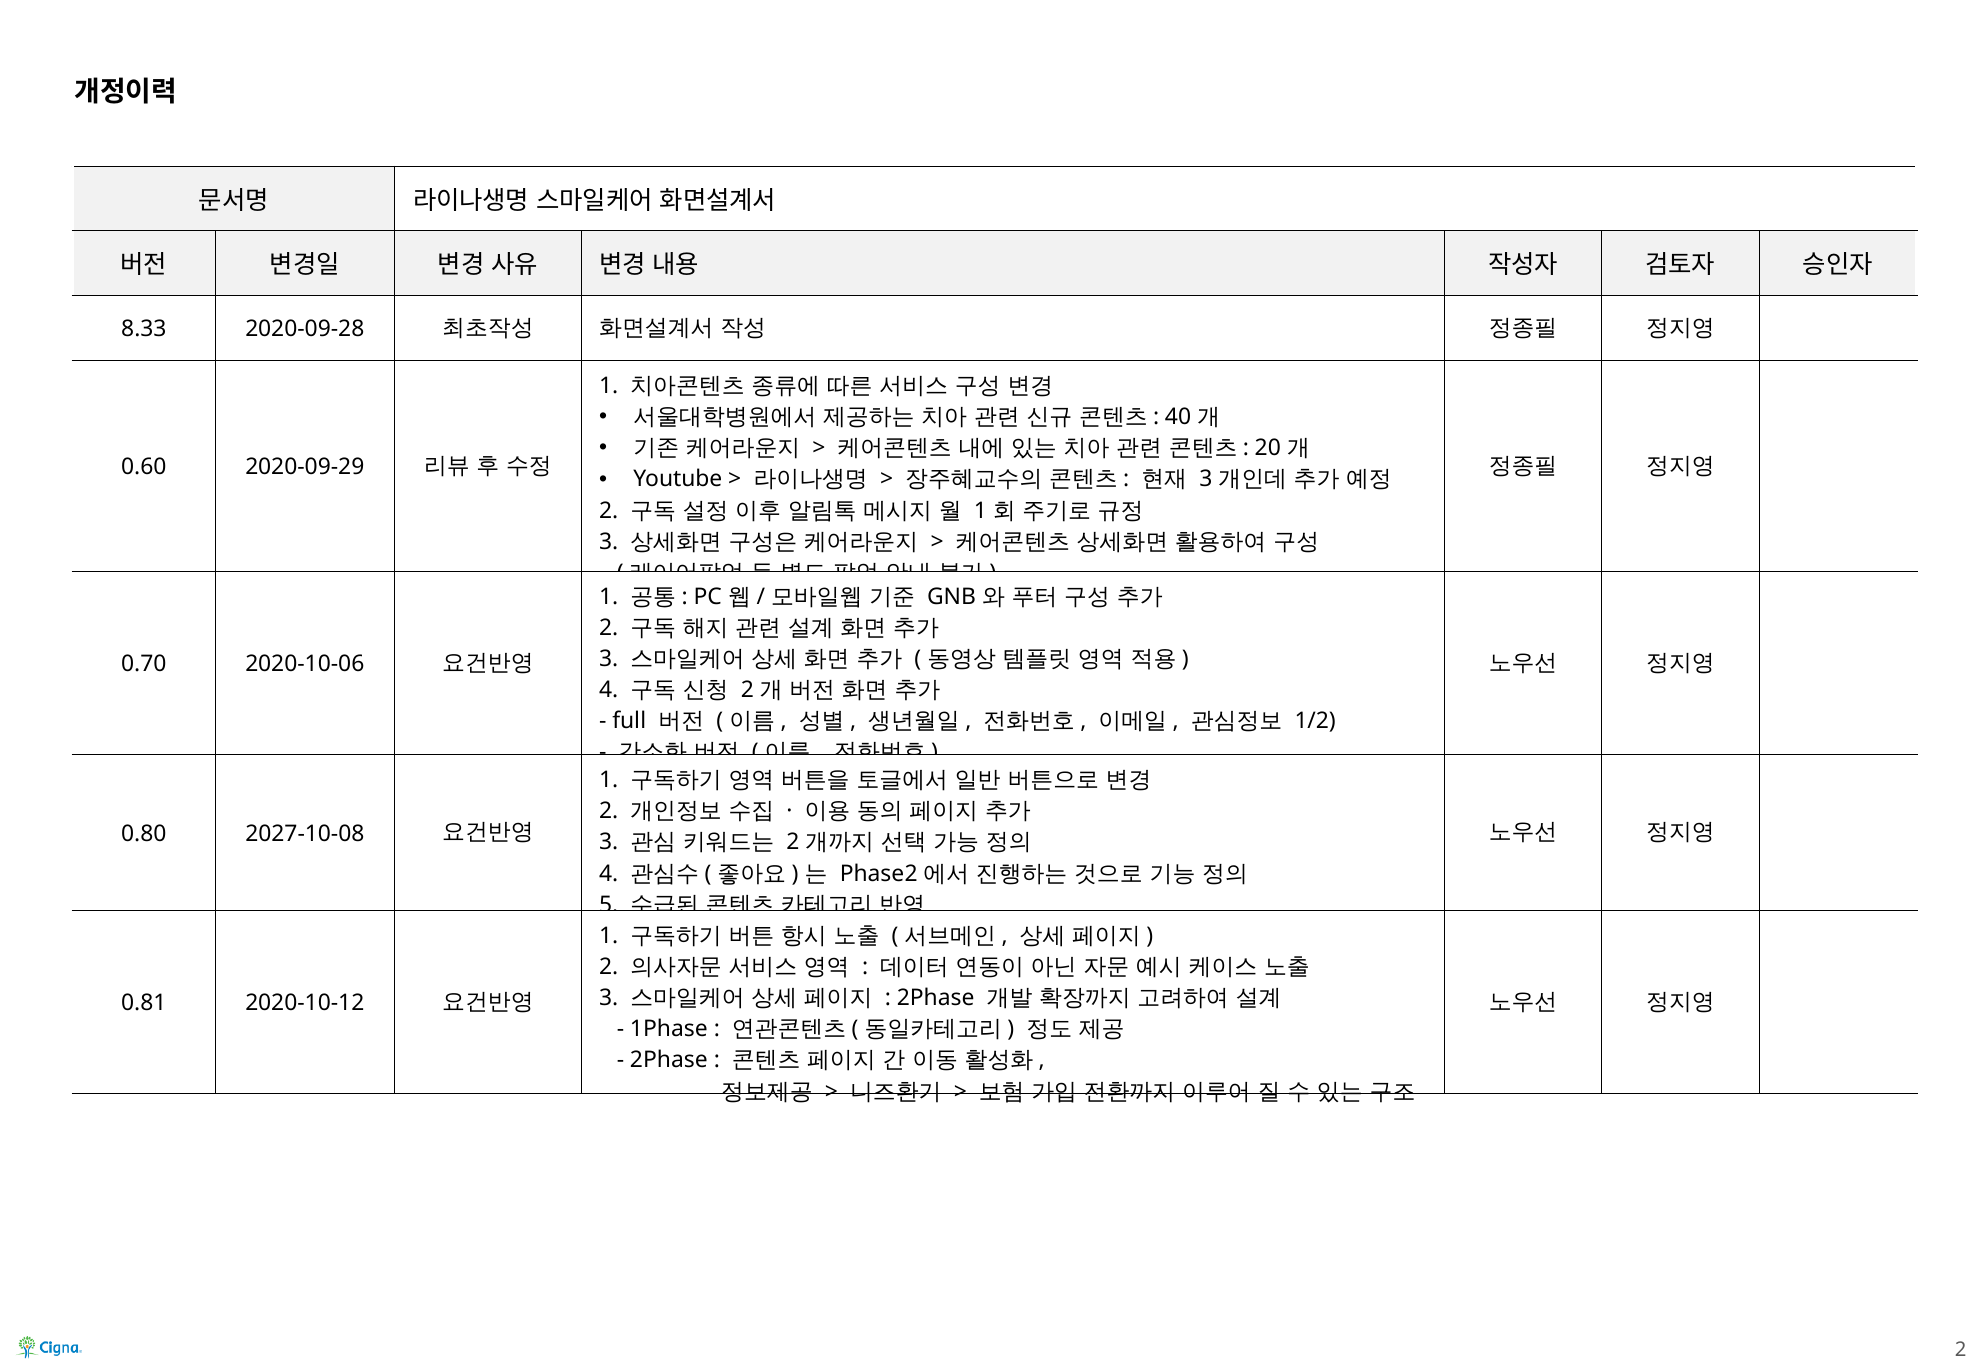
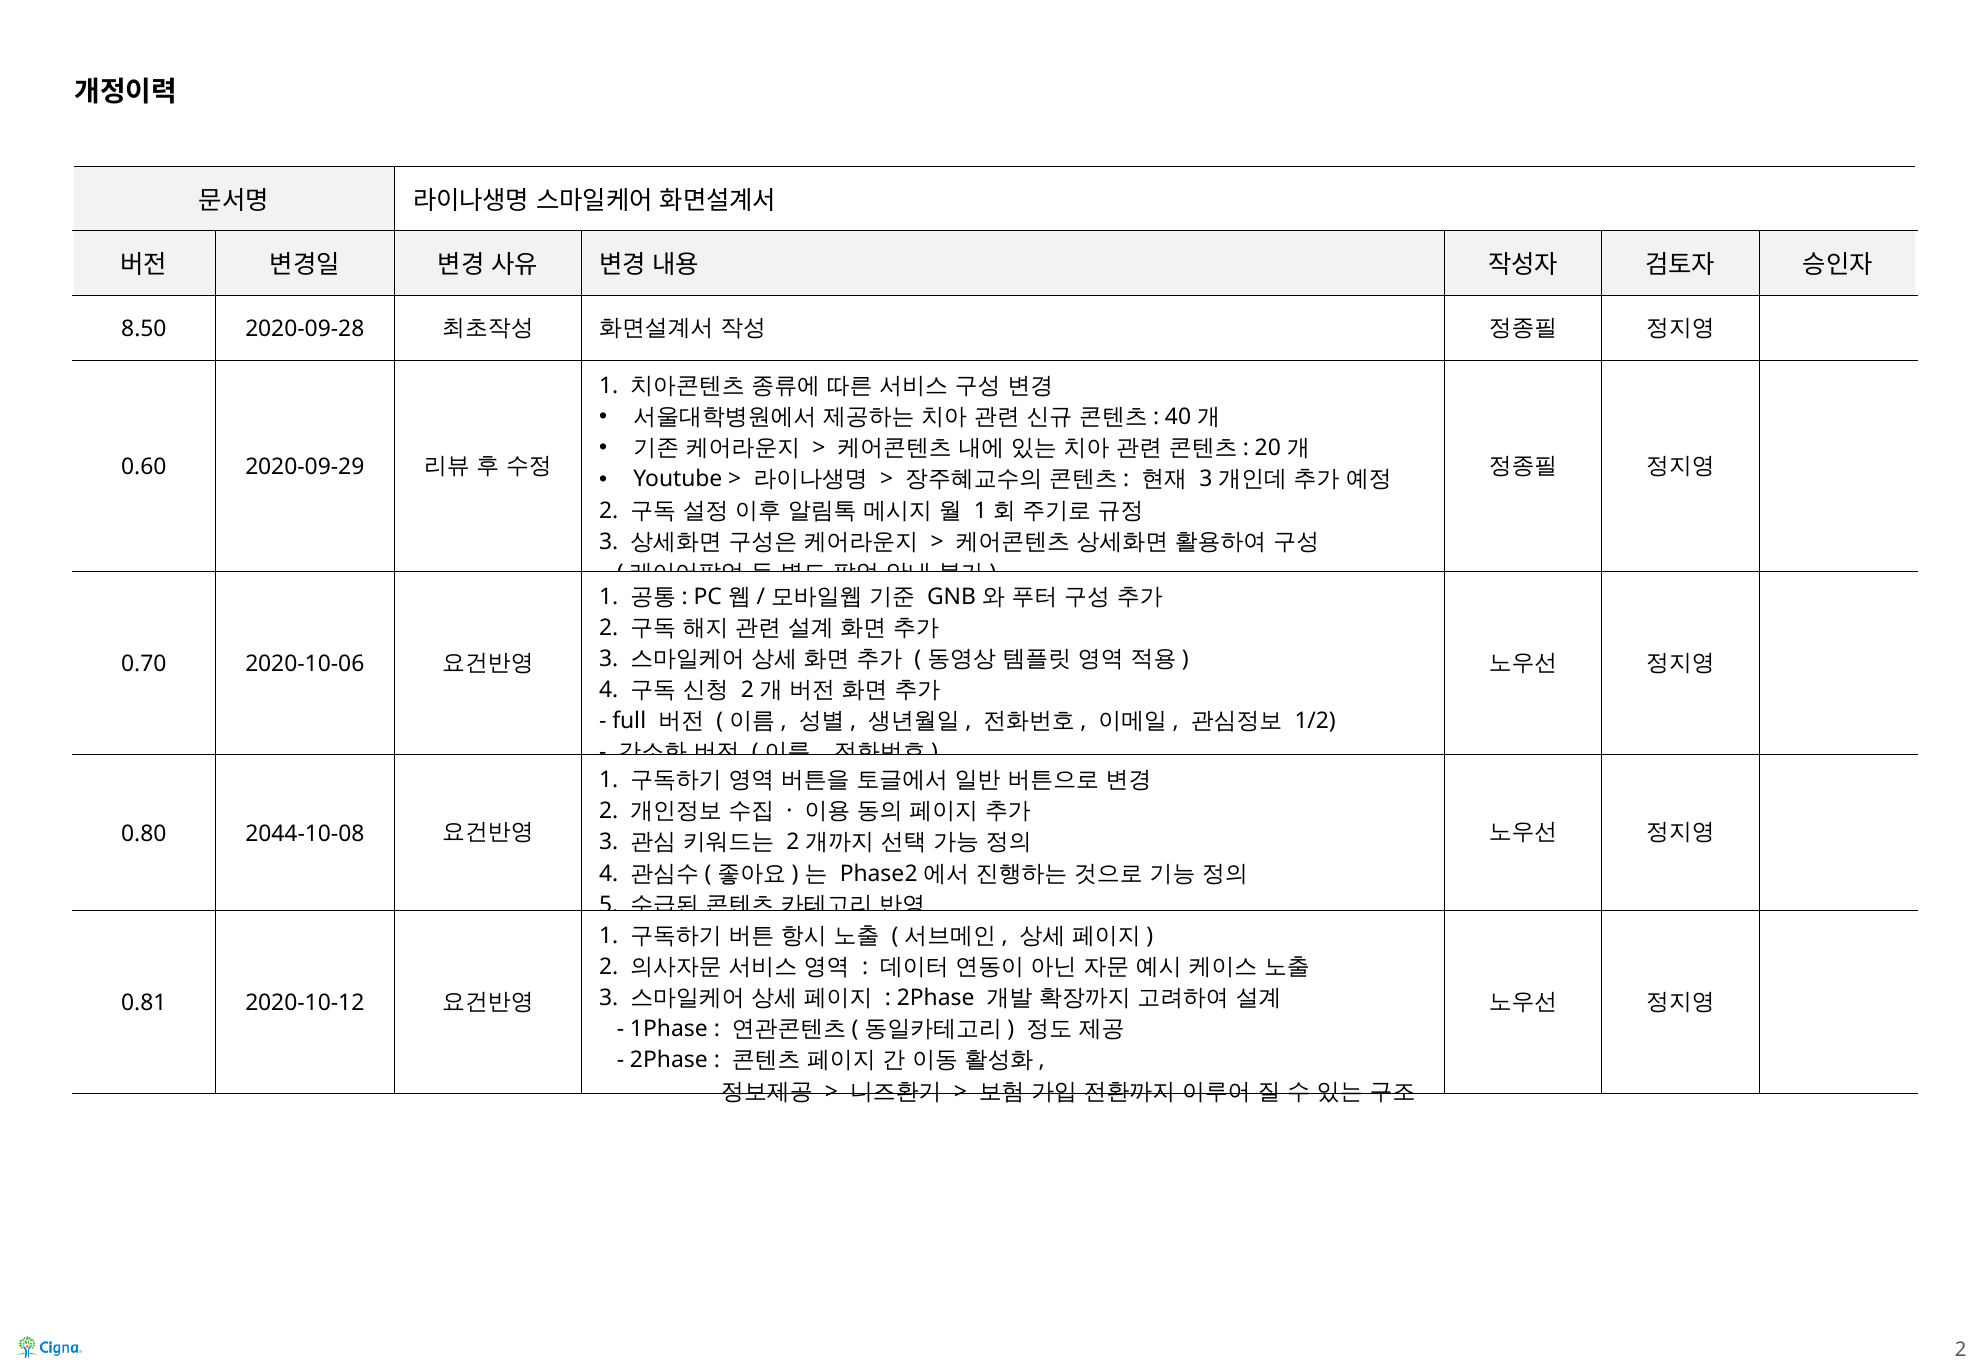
8.33: 8.33 -> 8.50 (144, 329)
2027-10-08: 2027-10-08 -> 2044-10-08 (305, 833)
